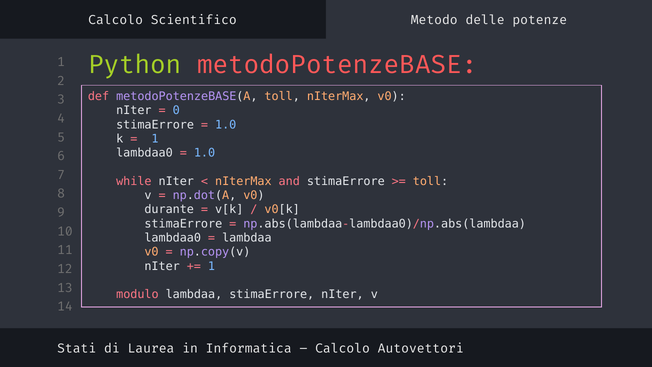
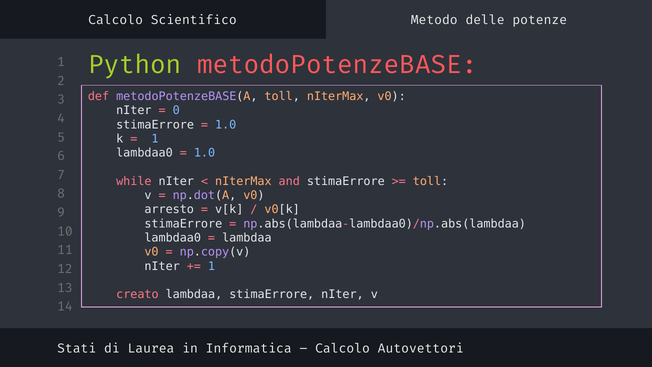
durante: durante -> arresto (169, 209)
modulo: modulo -> creato (137, 294)
